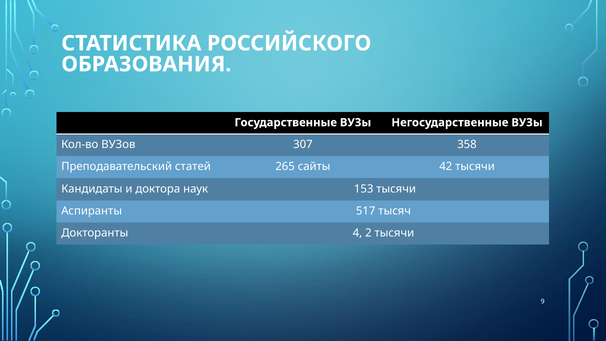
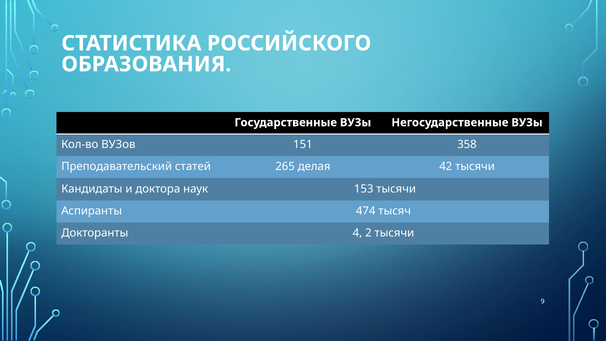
307: 307 -> 151 (303, 145)
сайты: сайты -> делая (314, 167)
517: 517 -> 474 (366, 211)
